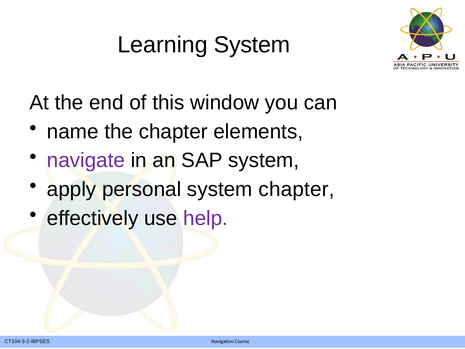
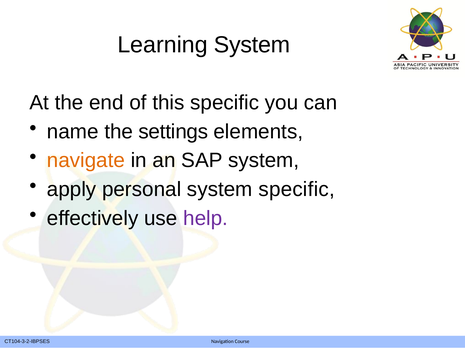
this window: window -> specific (225, 102)
the chapter: chapter -> settings (173, 131)
navigate colour: purple -> orange (86, 160)
system chapter: chapter -> specific (297, 189)
